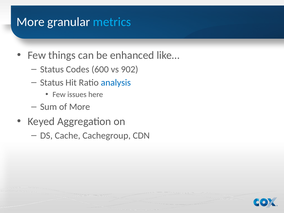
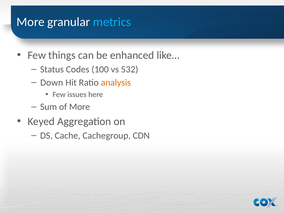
600: 600 -> 100 (100, 69)
902: 902 -> 532 (130, 69)
Status: Status -> Down (52, 83)
analysis colour: blue -> orange (116, 83)
